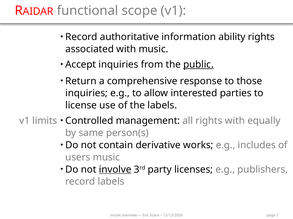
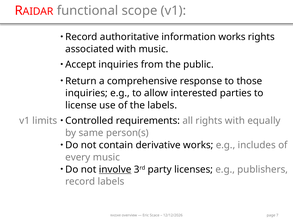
information ability: ability -> works (232, 37)
public underline: present -> none (198, 65)
management: management -> requirements (148, 121)
users: users -> every (78, 158)
